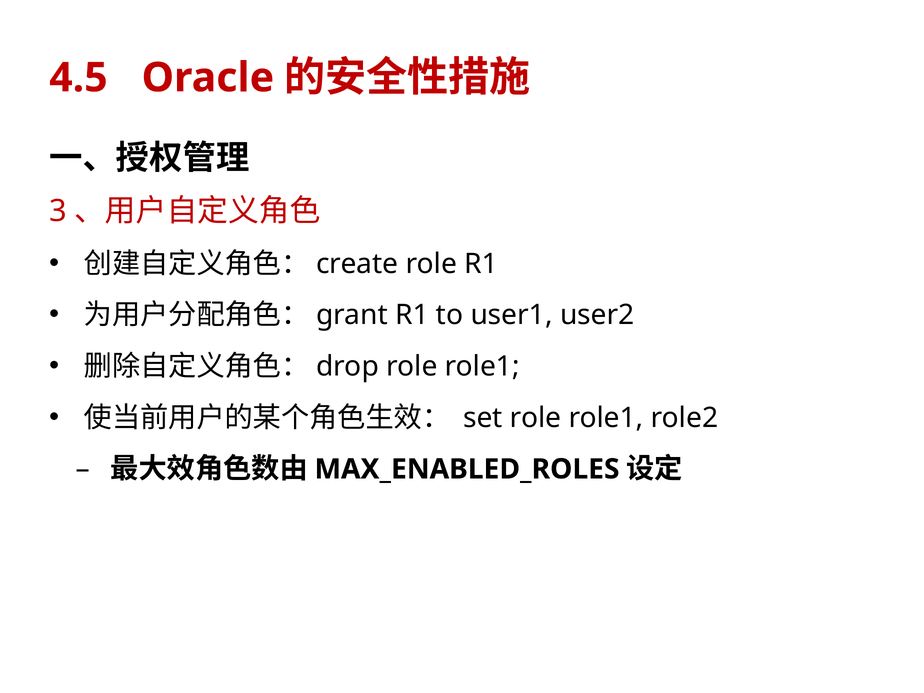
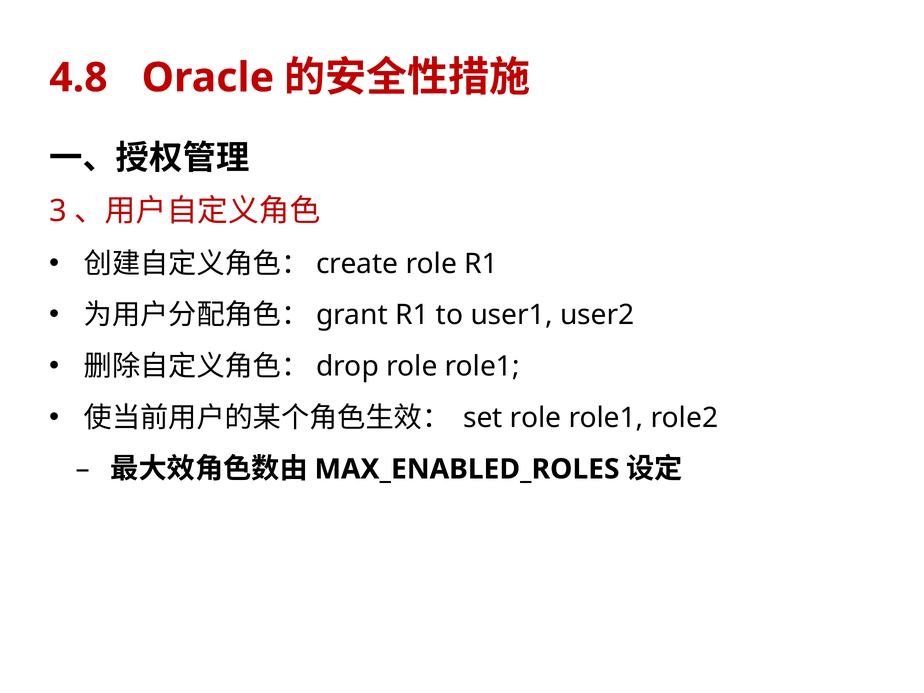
4.5: 4.5 -> 4.8 (78, 78)
